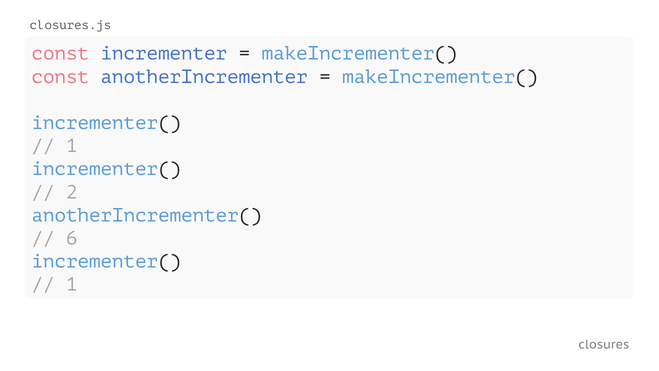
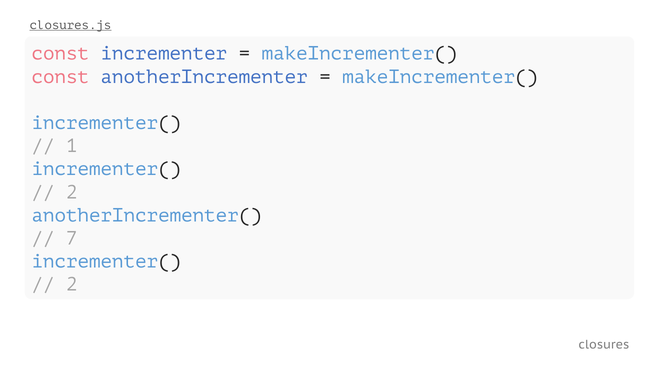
closures.js underline: none -> present (70, 25)
6: 6 -> 7 (72, 238)
1: 1 -> 2 (72, 284)
